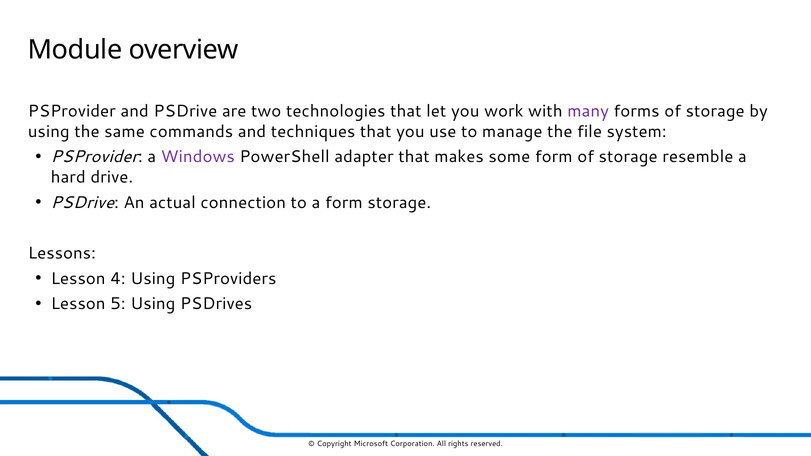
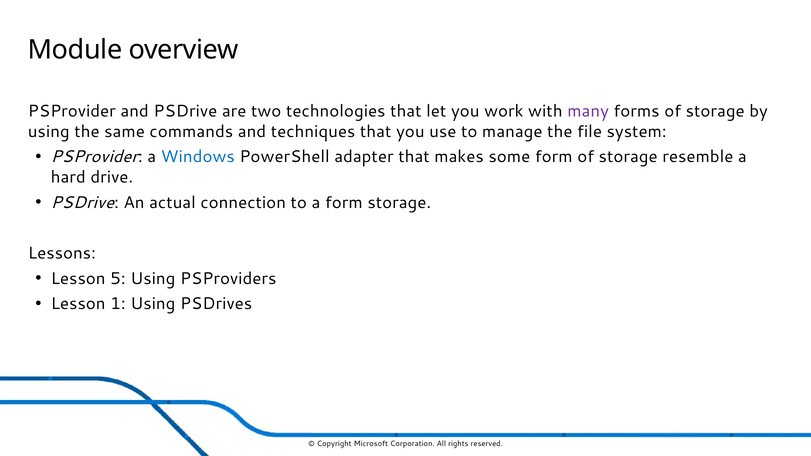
Windows colour: purple -> blue (198, 157)
4: 4 -> 5 (118, 279)
5: 5 -> 1 (118, 304)
